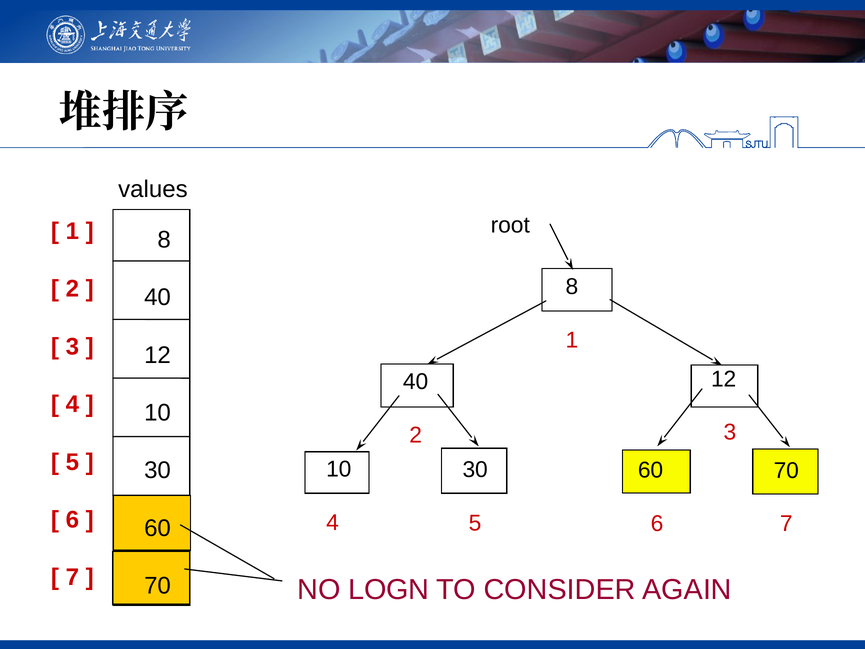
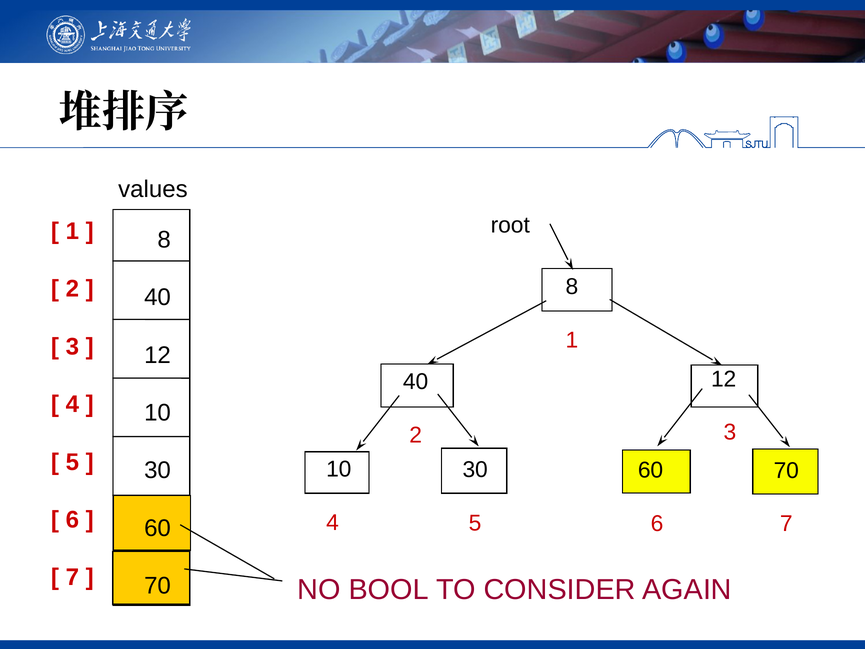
LOGN: LOGN -> BOOL (389, 590)
